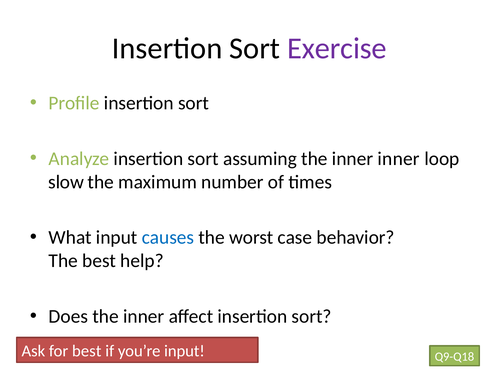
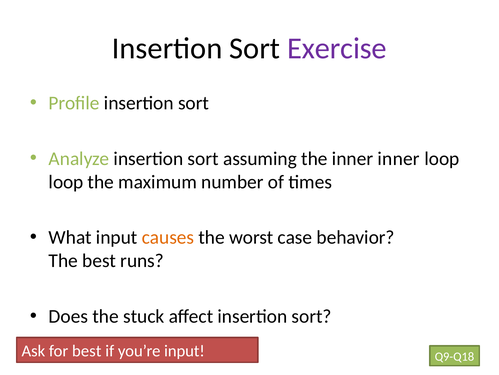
slow: slow -> loop (66, 182)
causes colour: blue -> orange (168, 237)
help: help -> runs (142, 260)
Does the inner: inner -> stuck (144, 316)
